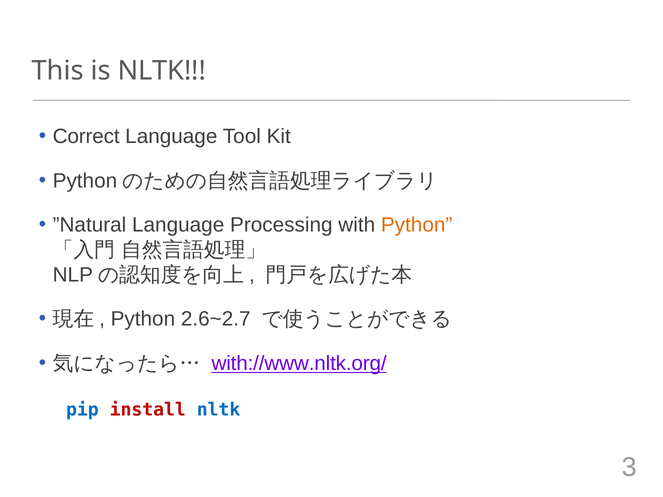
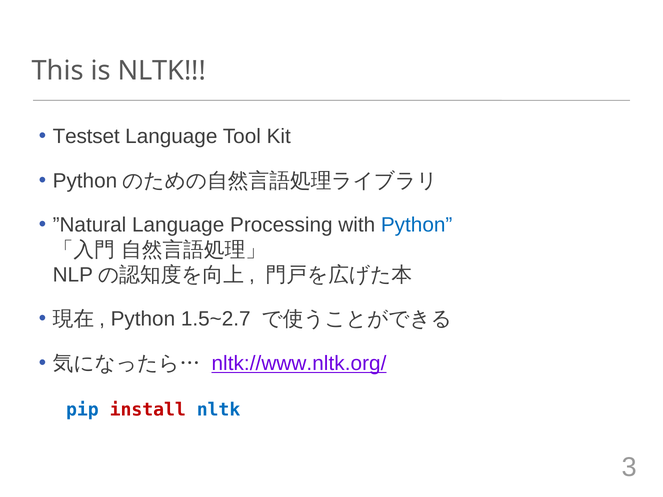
Correct: Correct -> Testset (86, 137)
Python colour: orange -> blue (417, 225)
2.6~2.7: 2.6~2.7 -> 1.5~2.7 (216, 319)
with://www.nltk.org/: with://www.nltk.org/ -> nltk://www.nltk.org/ (299, 363)
